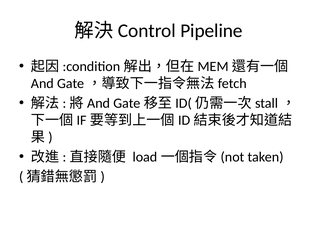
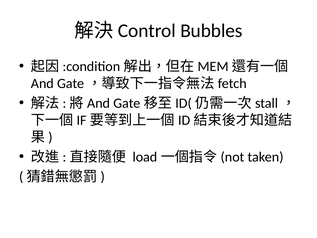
Pipeline: Pipeline -> Bubbles (211, 31)
